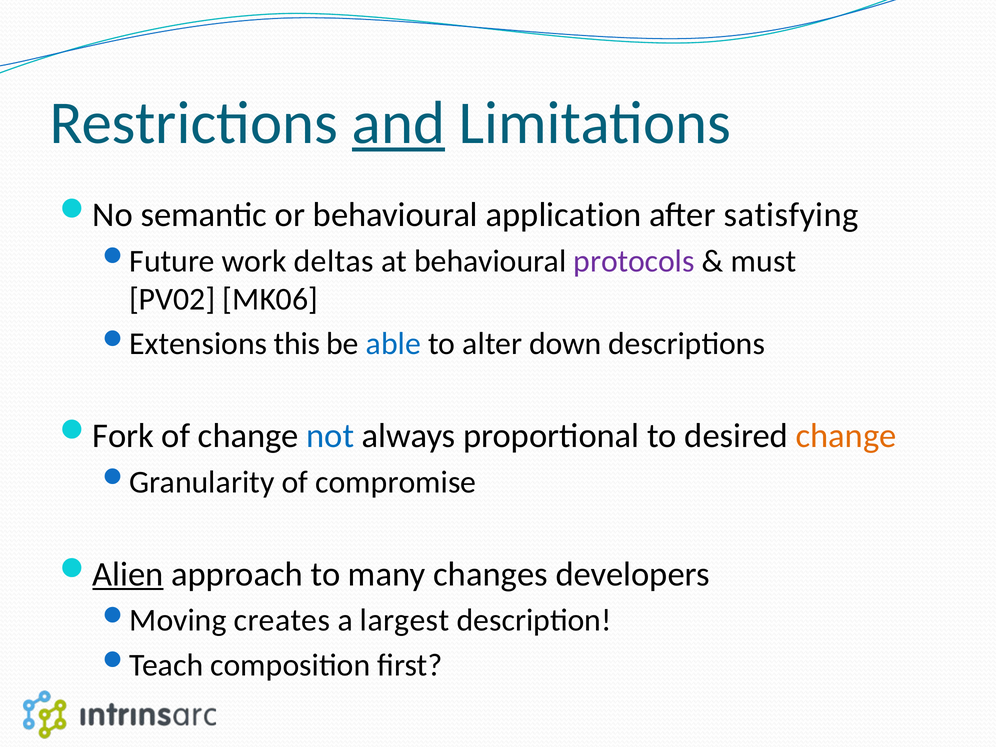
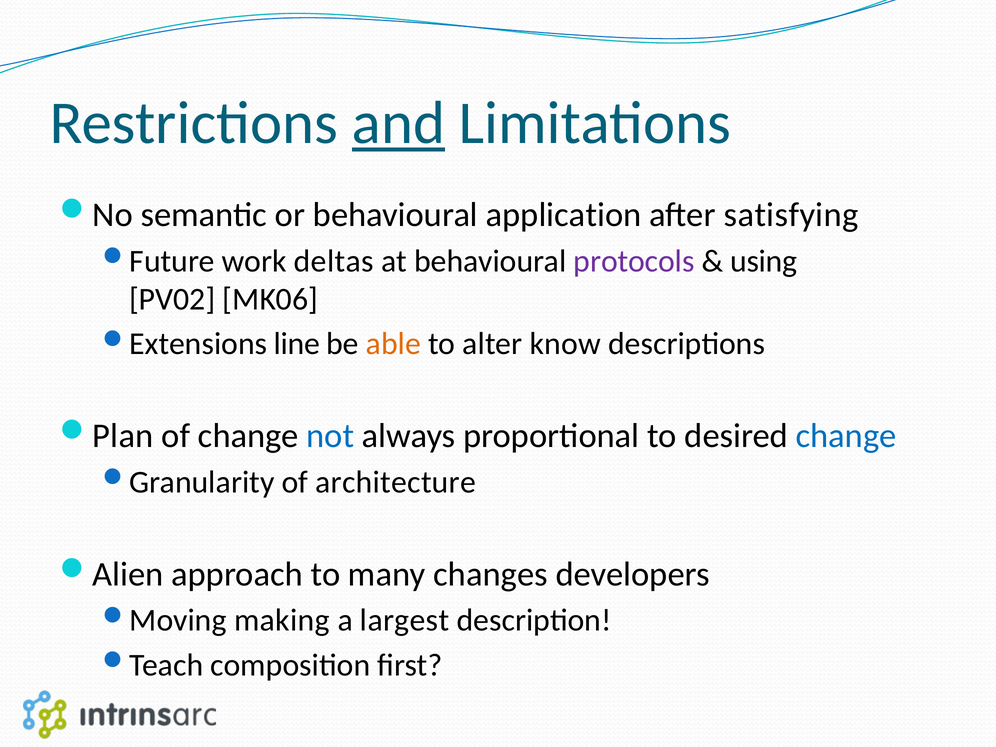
must: must -> using (764, 261)
this: this -> line (297, 344)
able colour: blue -> orange (394, 344)
down: down -> know (565, 344)
Fork: Fork -> Plan (123, 436)
change colour: orange -> blue (846, 436)
compromise: compromise -> architecture (396, 482)
Alien underline: present -> none (128, 574)
creates: creates -> making (282, 620)
